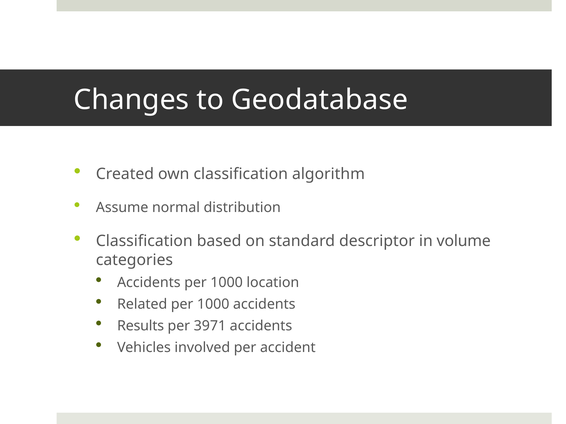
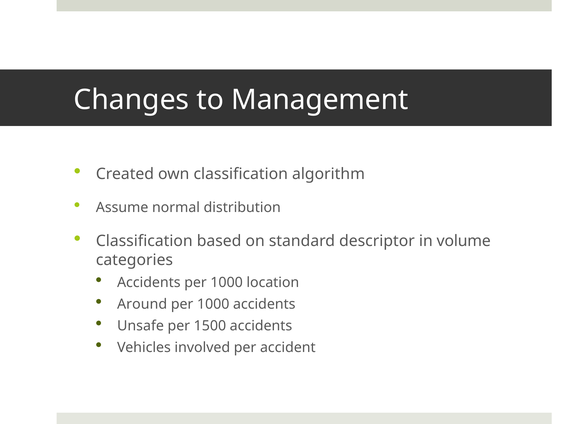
Geodatabase: Geodatabase -> Management (320, 100)
Related: Related -> Around (142, 305)
Results: Results -> Unsafe (141, 326)
3971: 3971 -> 1500 (210, 326)
